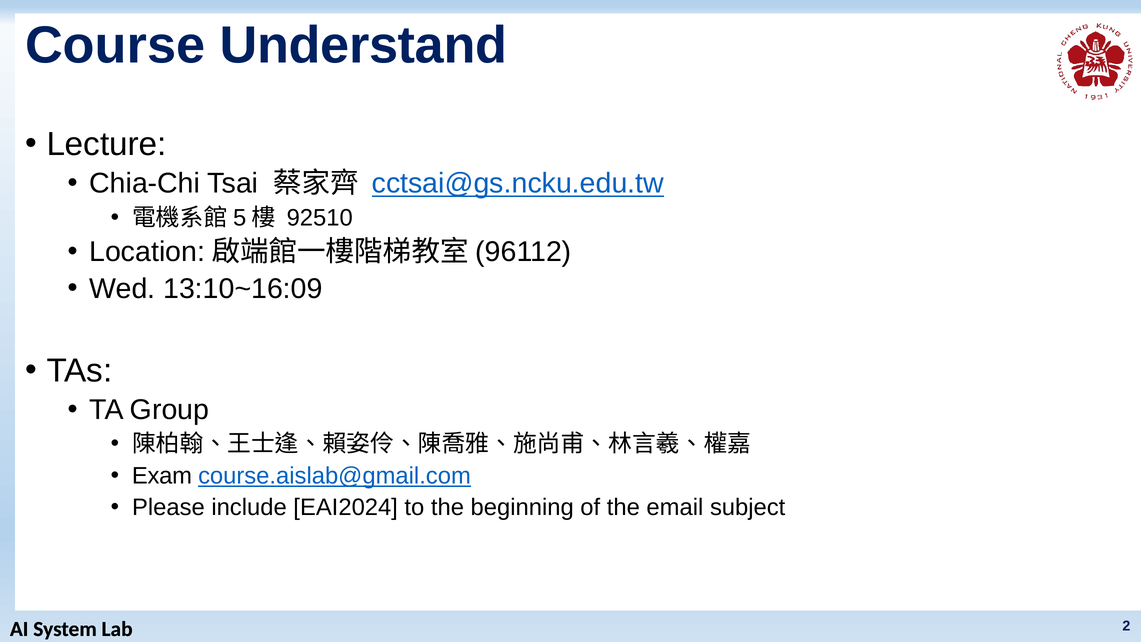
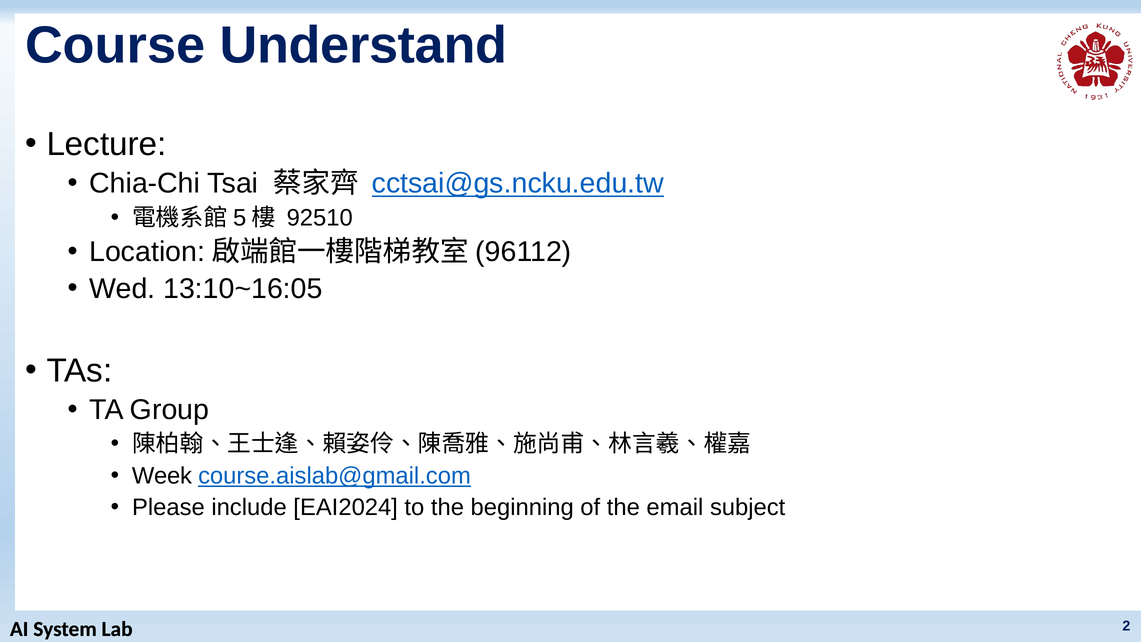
13:10~16:09: 13:10~16:09 -> 13:10~16:05 (243, 289)
Exam: Exam -> Week (162, 476)
